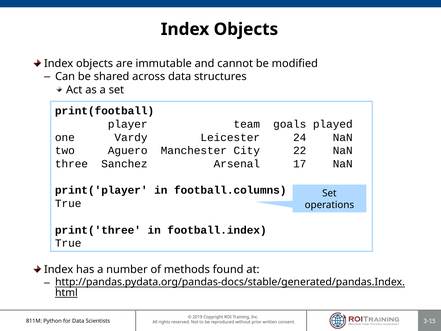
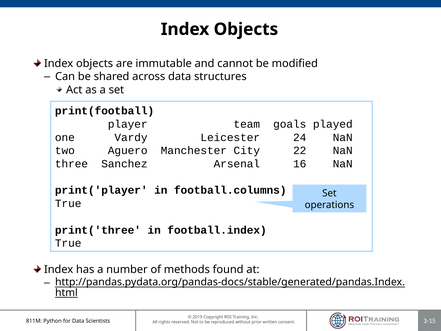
17: 17 -> 16 (300, 164)
